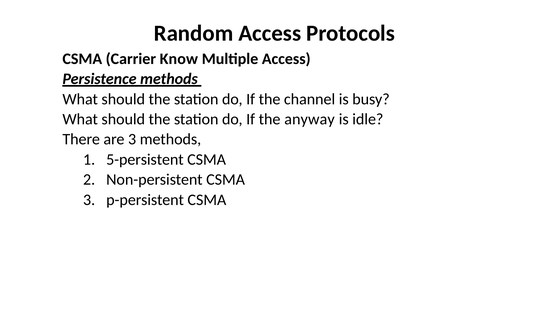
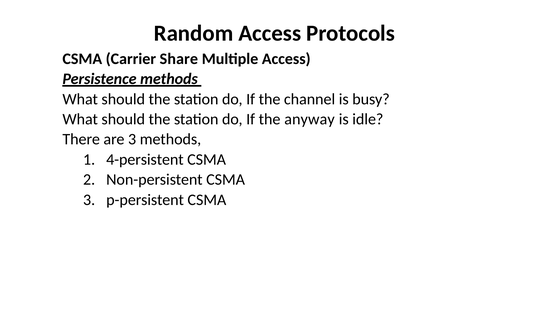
Know: Know -> Share (179, 59)
5-persistent: 5-persistent -> 4-persistent (145, 159)
